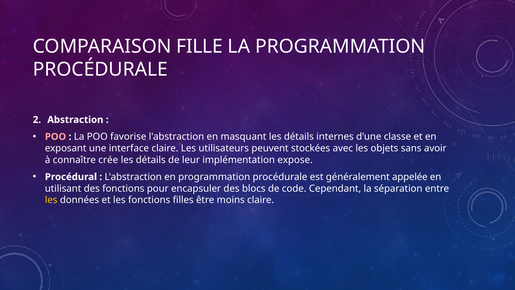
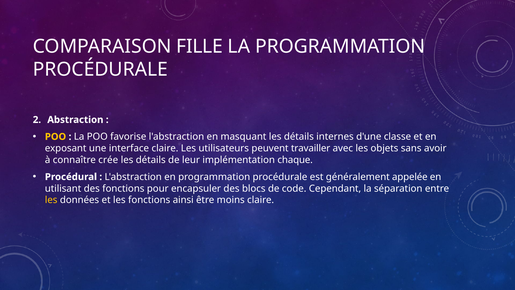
POO colour: pink -> yellow (56, 137)
stockées: stockées -> travailler (311, 148)
expose: expose -> chaque (295, 160)
filles: filles -> ainsi (183, 200)
